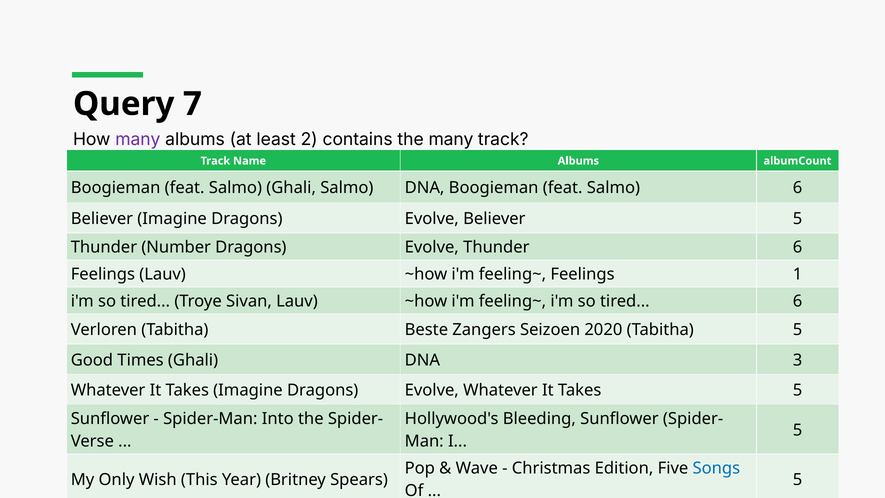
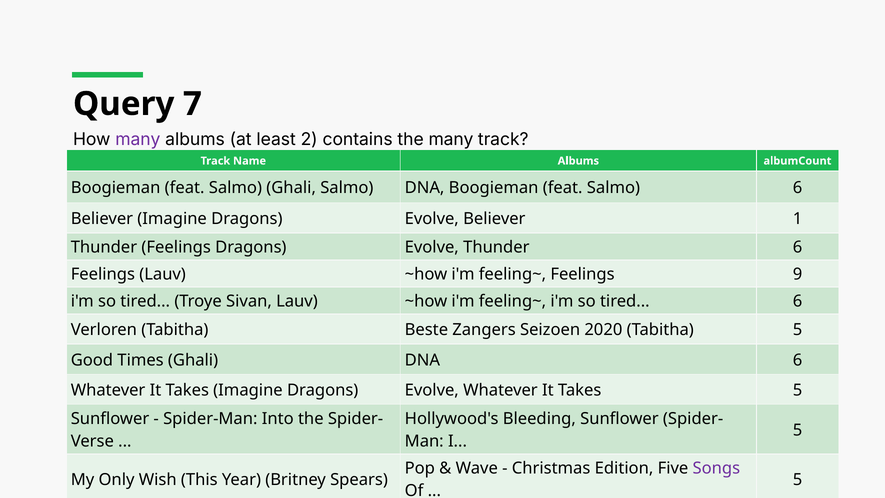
Believer 5: 5 -> 1 (798, 219)
Thunder Number: Number -> Feelings (176, 247)
1: 1 -> 9 (798, 274)
DNA 3: 3 -> 6 (798, 360)
Songs colour: blue -> purple (716, 468)
